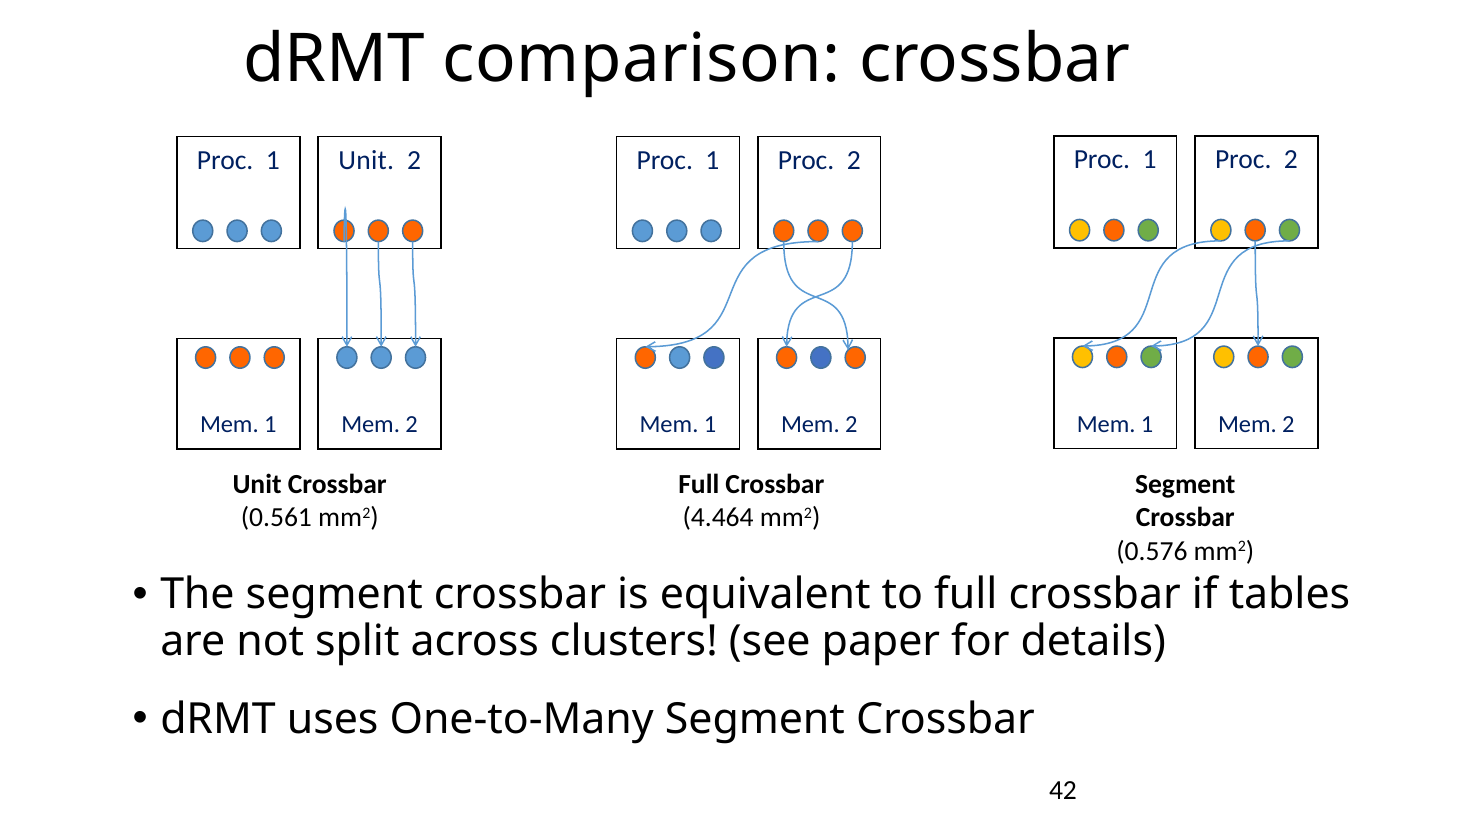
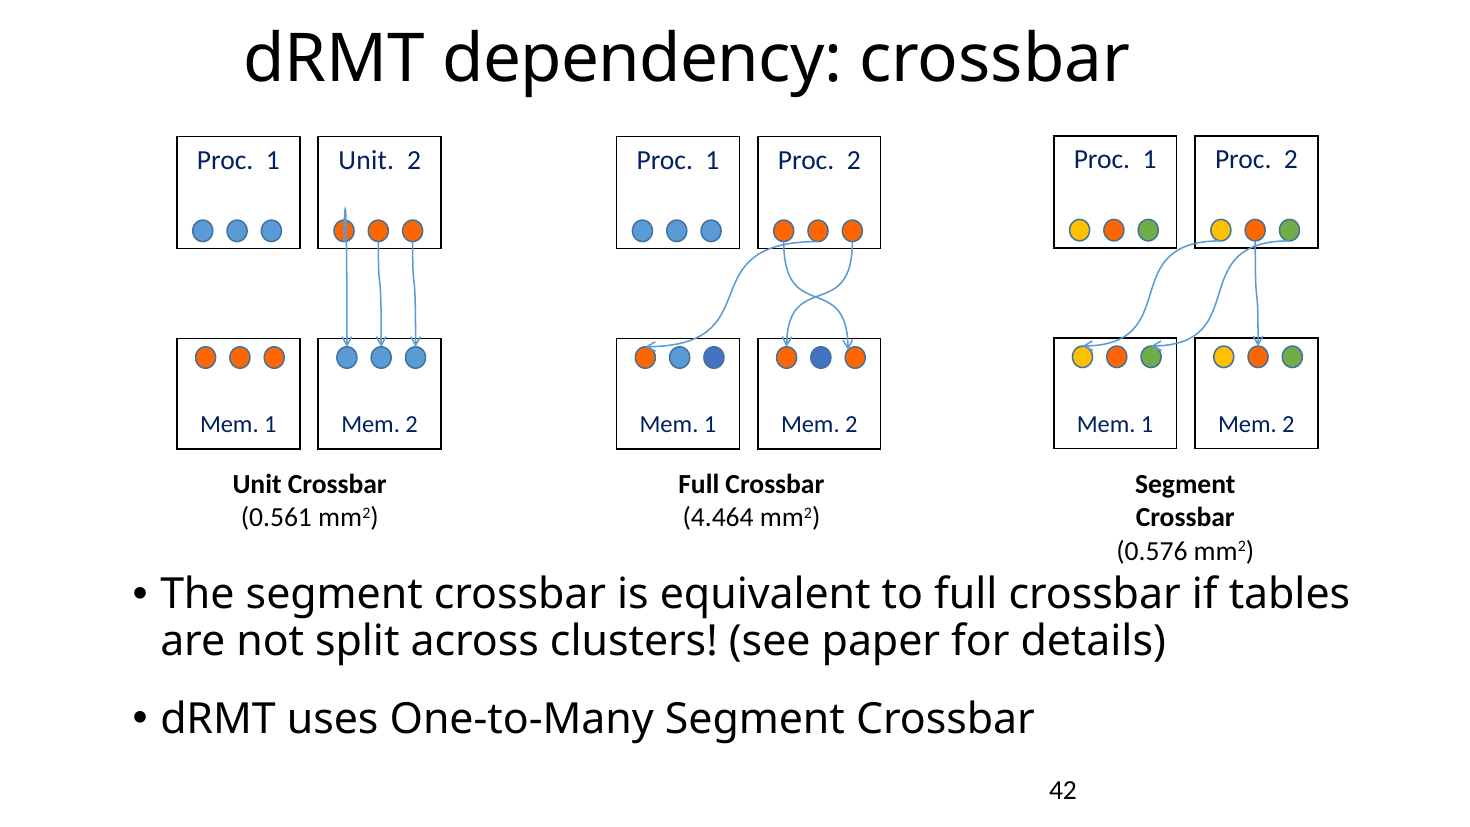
comparison: comparison -> dependency (643, 60)
